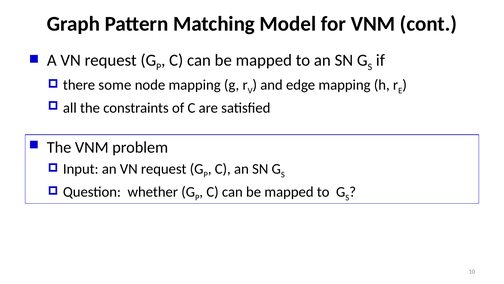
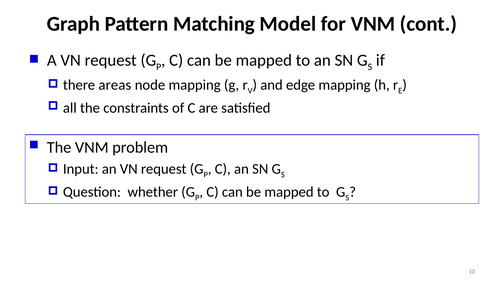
some: some -> areas (115, 85)
